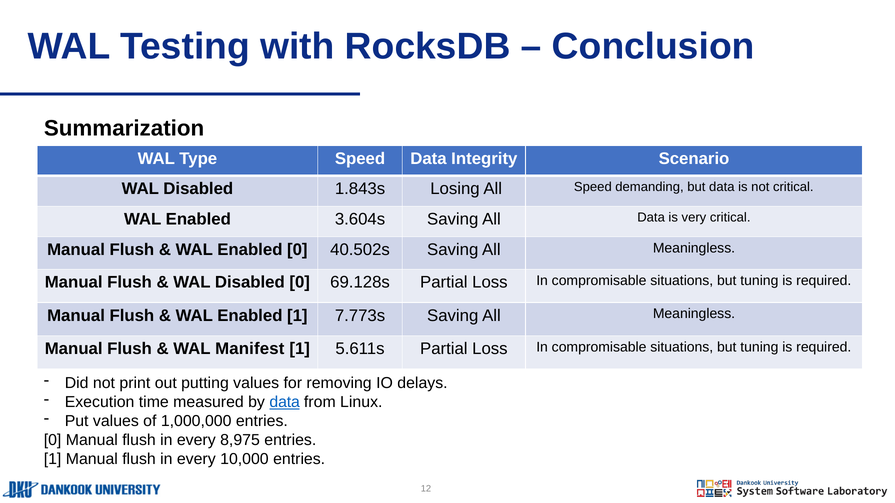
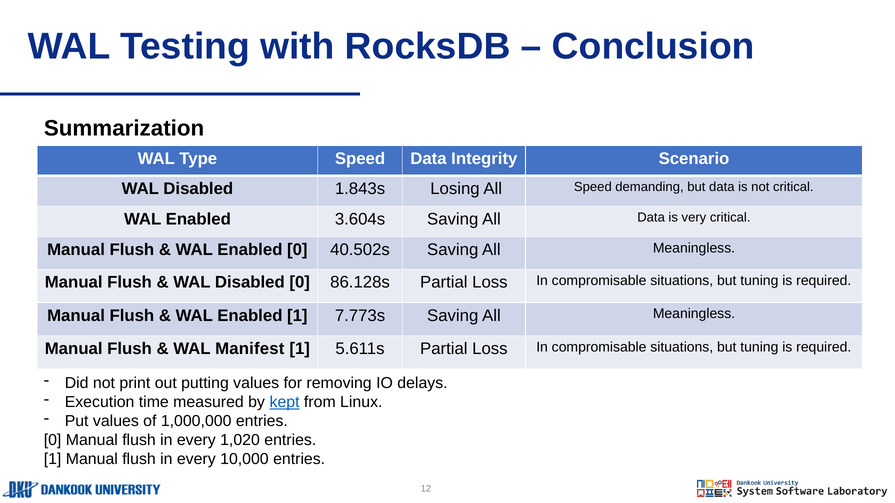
69.128s: 69.128s -> 86.128s (360, 282)
by data: data -> kept (285, 402)
8,975: 8,975 -> 1,020 (240, 441)
